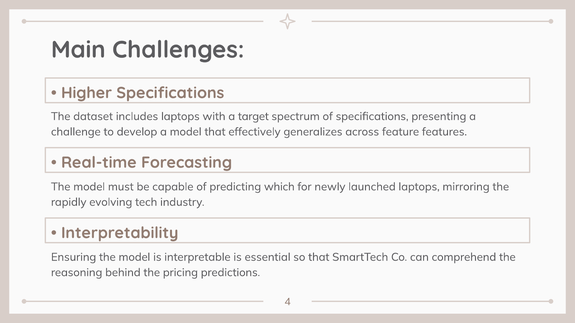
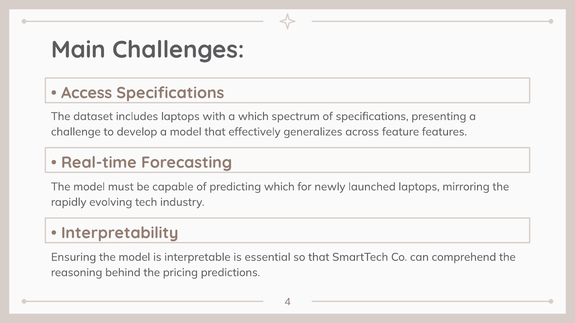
Higher: Higher -> Access (87, 93)
a target: target -> which (253, 117)
